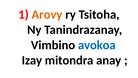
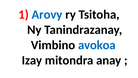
Arovy colour: orange -> blue (47, 14)
